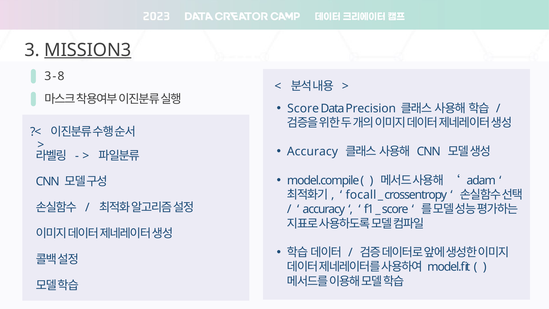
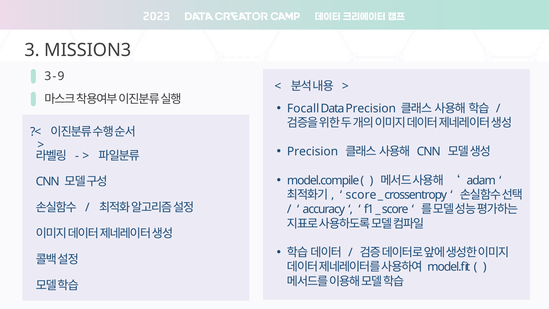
MISSION3 underline: present -> none (88, 50)
8: 8 -> 9 (61, 76)
Score: Score -> Focall (303, 108)
Accuracy: Accuracy -> Precision (313, 152)
focall: focall -> score (361, 195)
